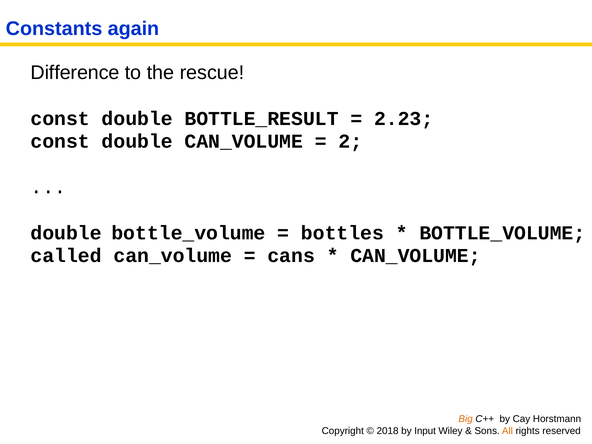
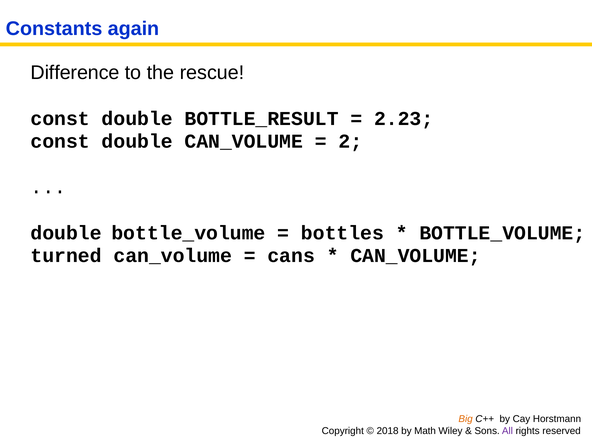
called: called -> turned (66, 256)
Input: Input -> Math (425, 431)
All colour: orange -> purple (507, 431)
